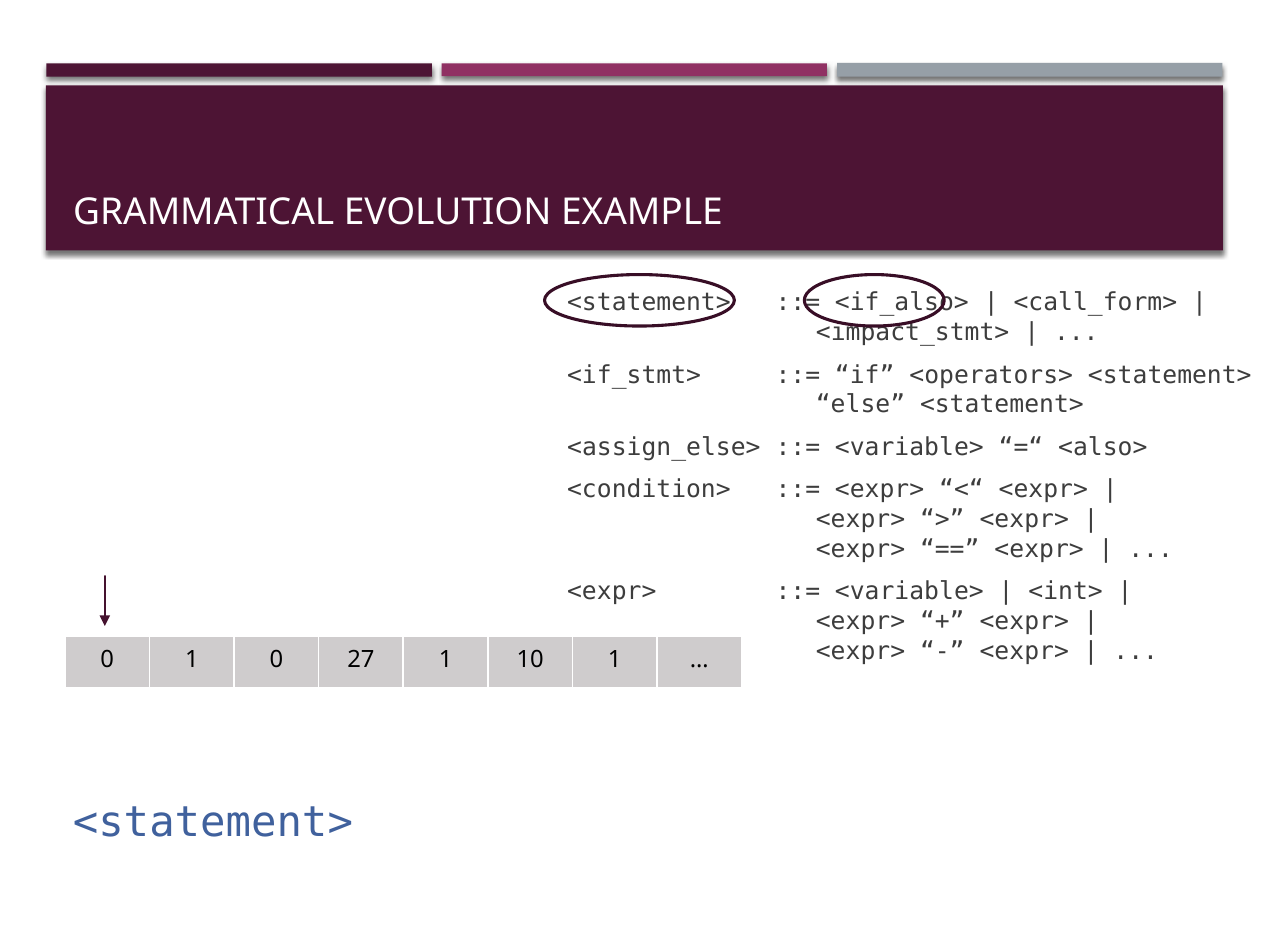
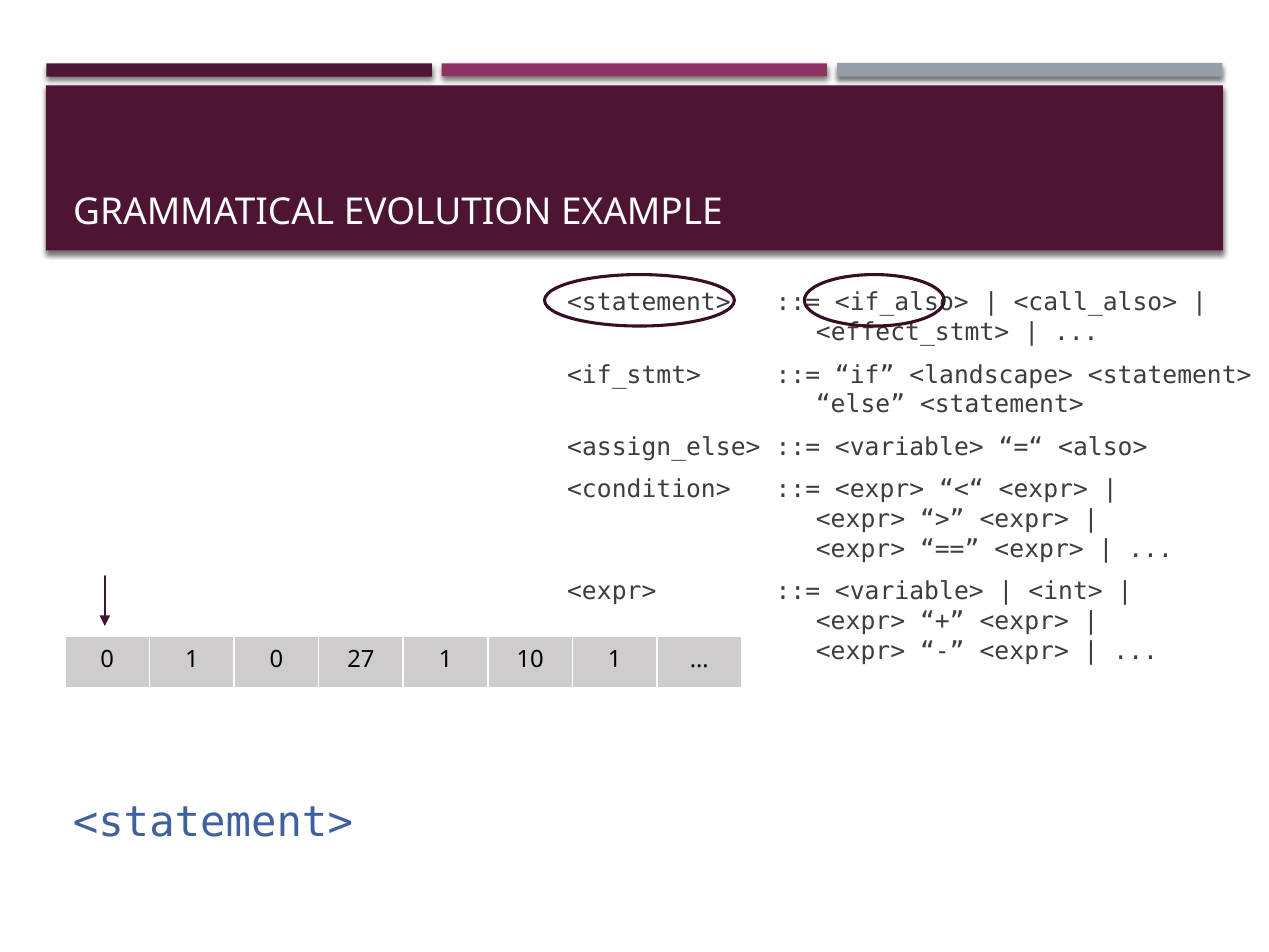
<call_form>: <call_form> -> <call_also> (1095, 303)
<impact_stmt>: <impact_stmt> -> <effect_stmt> (913, 332)
<operators>: <operators> -> <landscape> (991, 375)
